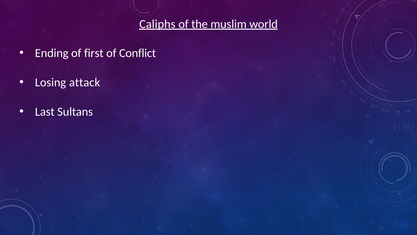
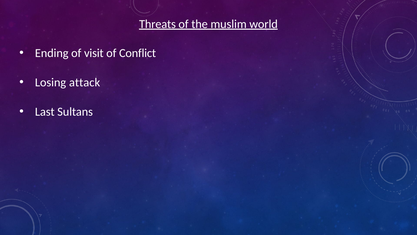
Caliphs: Caliphs -> Threats (157, 24)
first: first -> visit (94, 53)
